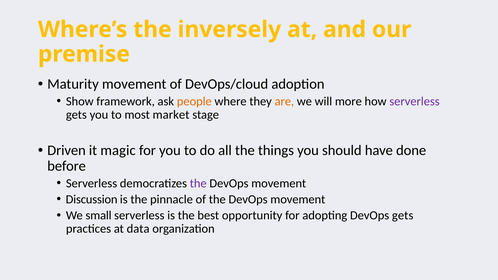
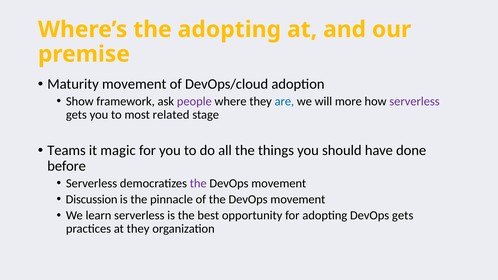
the inversely: inversely -> adopting (229, 30)
people colour: orange -> purple (194, 101)
are colour: orange -> blue (284, 101)
market: market -> related (171, 115)
Driven: Driven -> Teams (66, 151)
small: small -> learn (98, 215)
at data: data -> they (138, 229)
